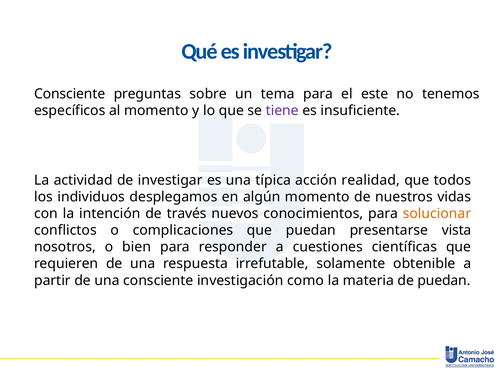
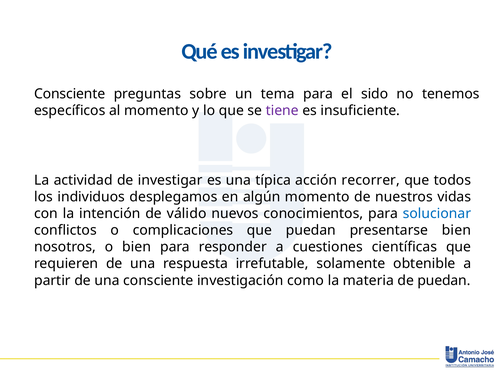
este: este -> sido (375, 94)
realidad: realidad -> recorrer (371, 180)
través: través -> válido (187, 214)
solucionar colour: orange -> blue (437, 214)
presentarse vista: vista -> bien (456, 231)
